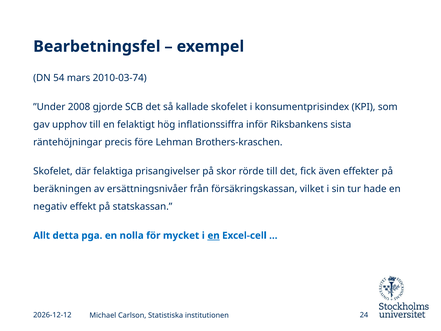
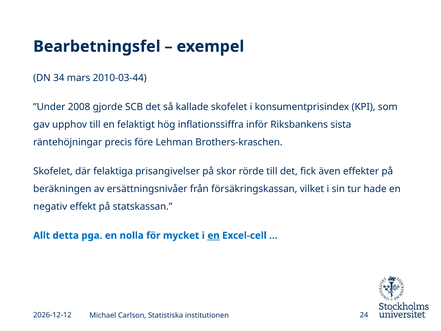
54: 54 -> 34 (59, 78)
2010-03-74: 2010-03-74 -> 2010-03-44 (120, 78)
